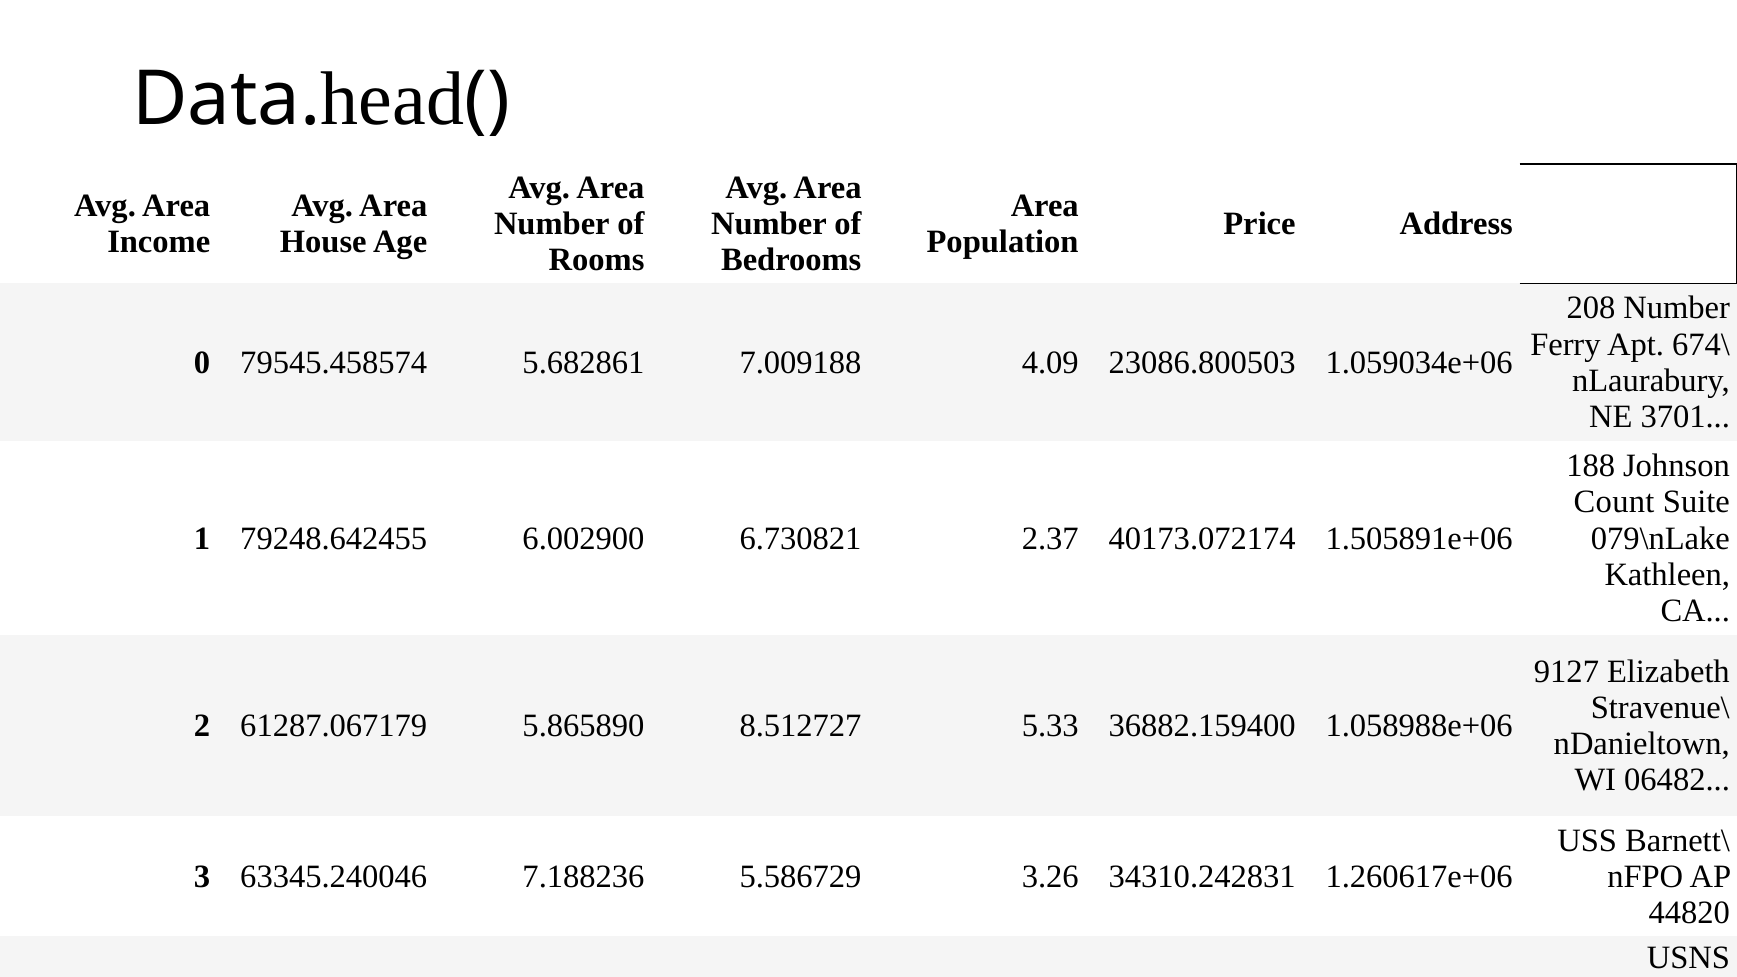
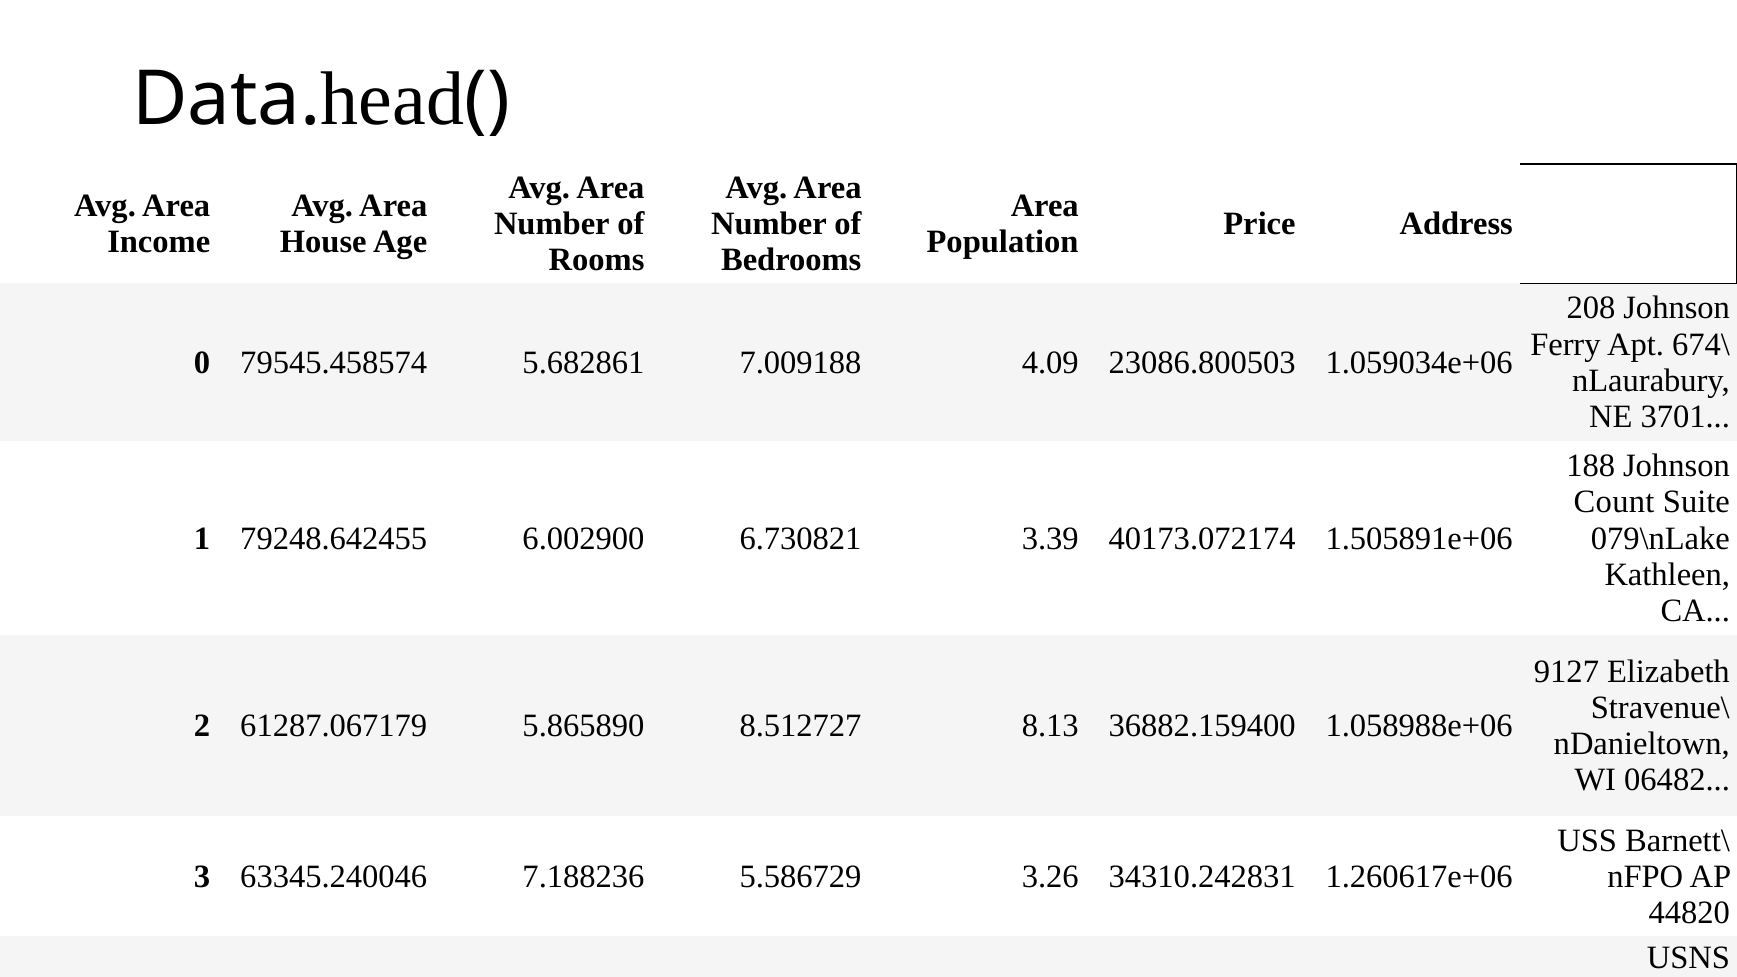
208 Number: Number -> Johnson (1677, 308)
2.37: 2.37 -> 3.39 (1050, 538)
5.33: 5.33 -> 8.13 (1050, 726)
